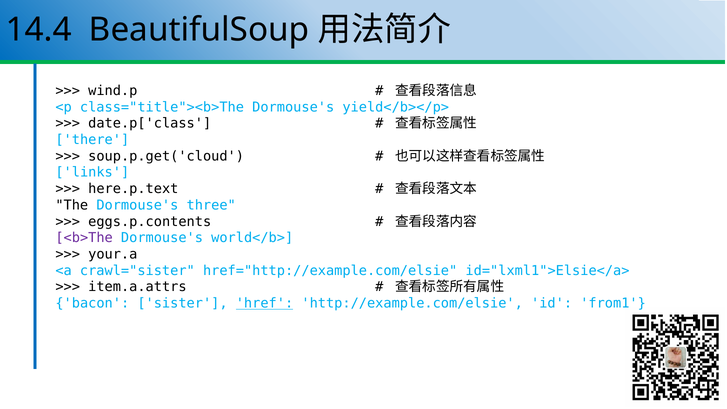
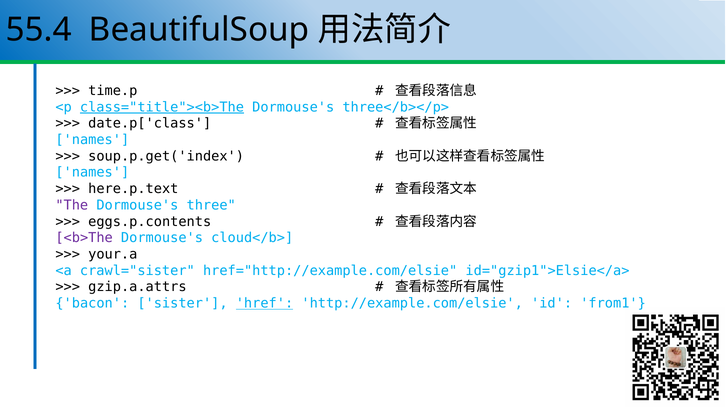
14.4: 14.4 -> 55.4 (39, 30)
wind.p: wind.p -> time.p (113, 91)
class="title"><b>The underline: none -> present (162, 107)
yield</b></p>: yield</b></p> -> three</b></p> (396, 107)
there: there -> names (92, 140)
soup.p.get('cloud: soup.p.get('cloud -> soup.p.get('index (166, 156)
links: links -> names (92, 172)
The colour: black -> purple (72, 205)
world</b>: world</b> -> cloud</b> (252, 238)
id="lxml1">Elsie</a>: id="lxml1">Elsie</a> -> id="gzip1">Elsie</a> (548, 271)
item.a.attrs: item.a.attrs -> gzip.a.attrs (137, 287)
